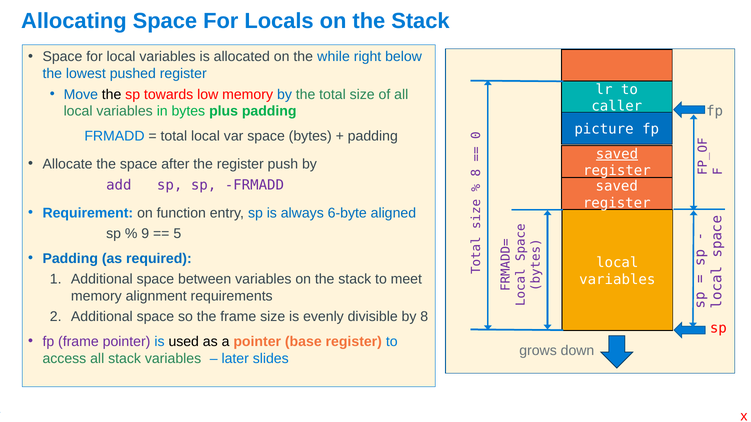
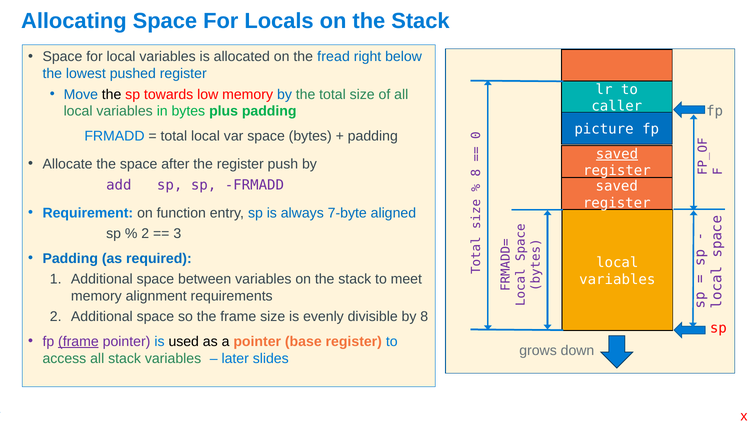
while: while -> fread (334, 57)
6-byte: 6-byte -> 7-byte (347, 213)
9: 9 -> 2 (145, 234)
5: 5 -> 3 (177, 234)
frame underline: none -> present (78, 342)
